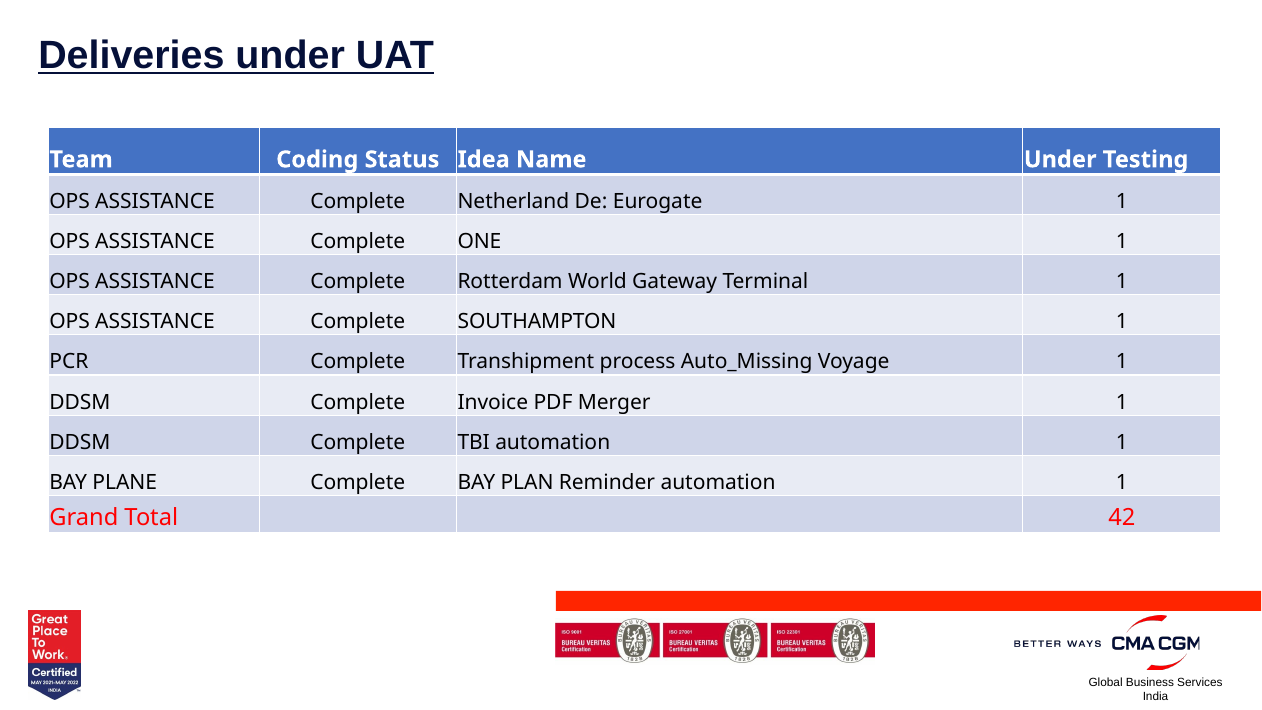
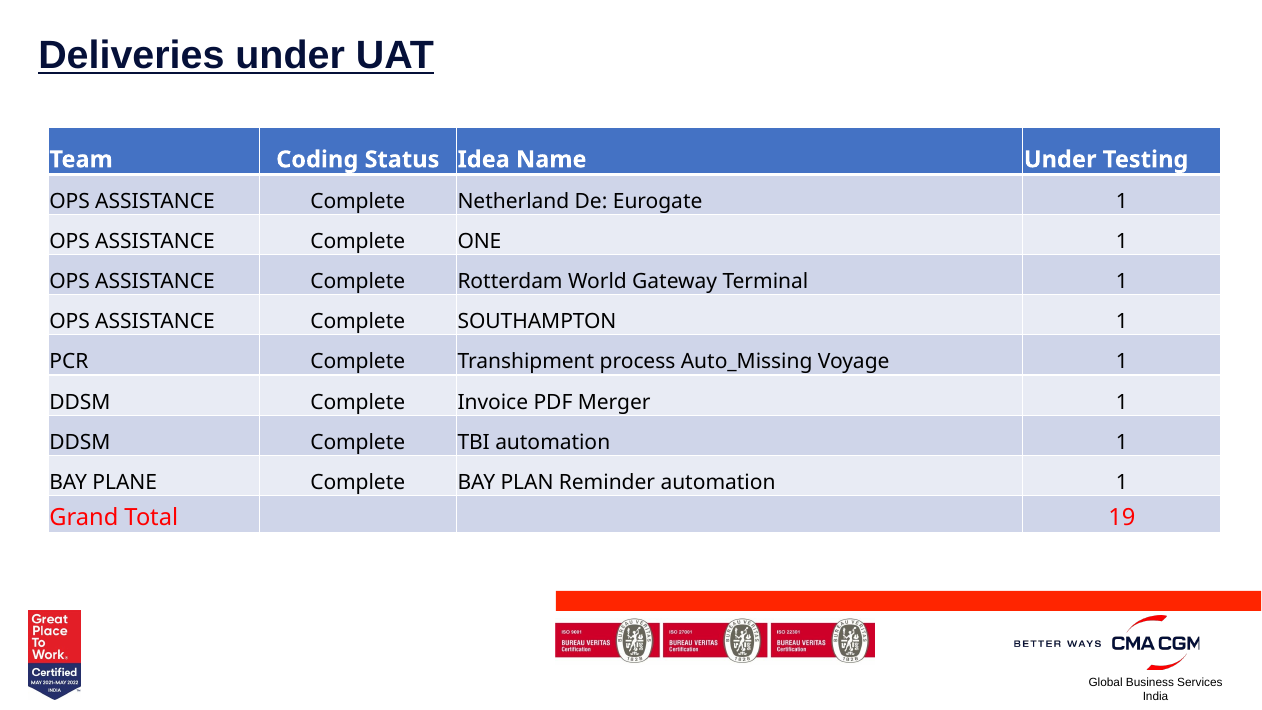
42: 42 -> 19 (1122, 518)
